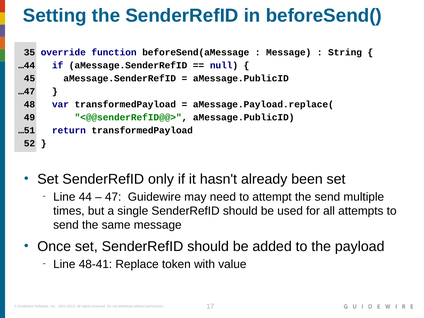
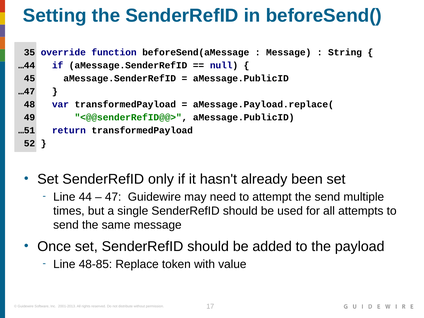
48-41: 48-41 -> 48-85 (95, 264)
